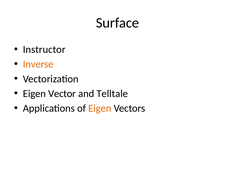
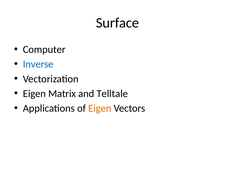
Instructor: Instructor -> Computer (44, 49)
Inverse colour: orange -> blue (38, 64)
Vector: Vector -> Matrix (62, 93)
